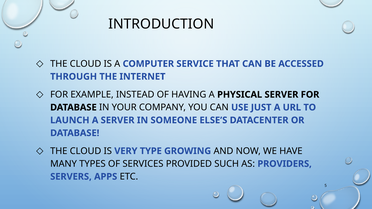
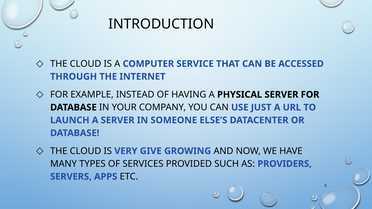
TYPE: TYPE -> GIVE (151, 151)
